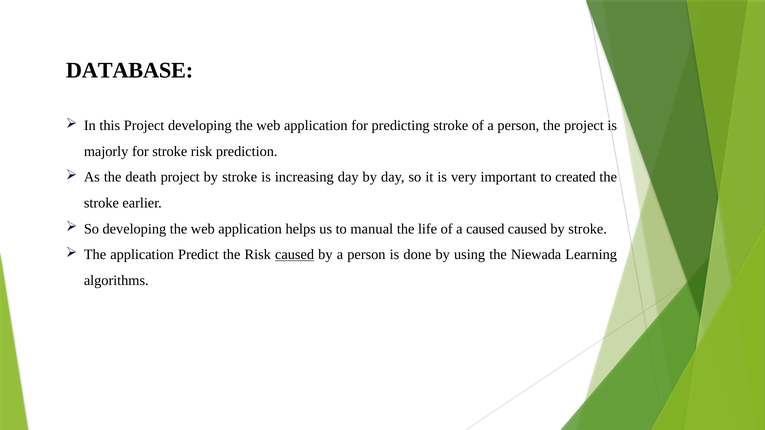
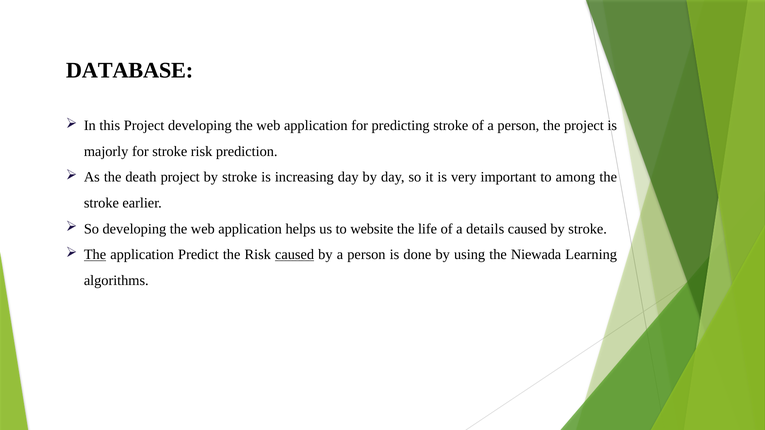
created: created -> among (575, 177)
manual: manual -> website (372, 229)
a caused: caused -> details (485, 229)
The underline: none -> present (95, 255)
